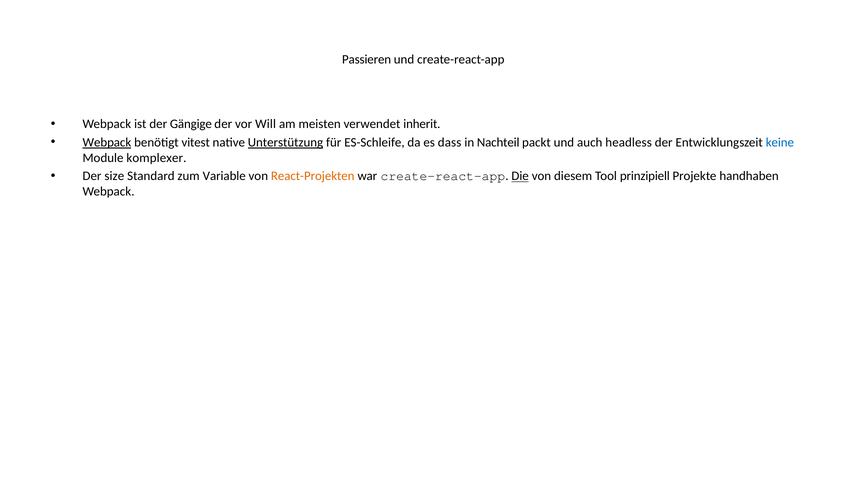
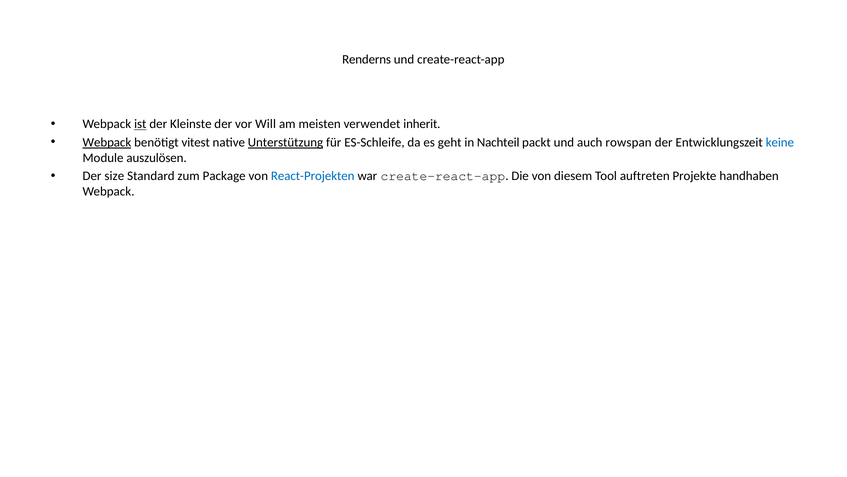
Passieren: Passieren -> Renderns (367, 60)
ist underline: none -> present (140, 124)
Gängige: Gängige -> Kleinste (191, 124)
dass: dass -> geht (450, 142)
headless: headless -> rowspan (629, 142)
komplexer: komplexer -> auszulösen (157, 158)
Variable: Variable -> Package (224, 176)
React-Projekten colour: orange -> blue (313, 176)
Die underline: present -> none (520, 176)
prinzipiell: prinzipiell -> auftreten (645, 176)
